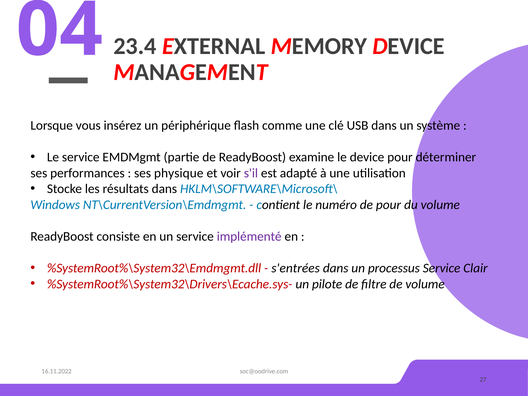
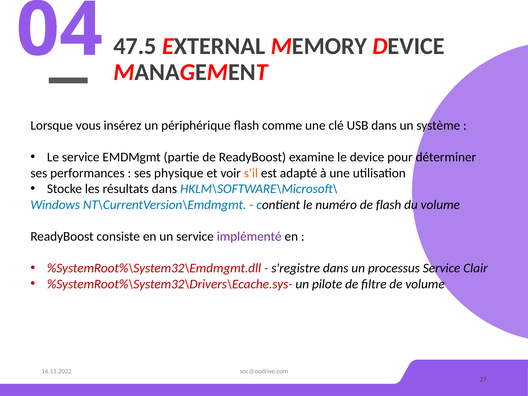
23.4: 23.4 -> 47.5 (135, 46)
s'il colour: purple -> orange (251, 173)
de pour: pour -> flash (389, 205)
s'entrées: s'entrées -> s'registre (296, 268)
